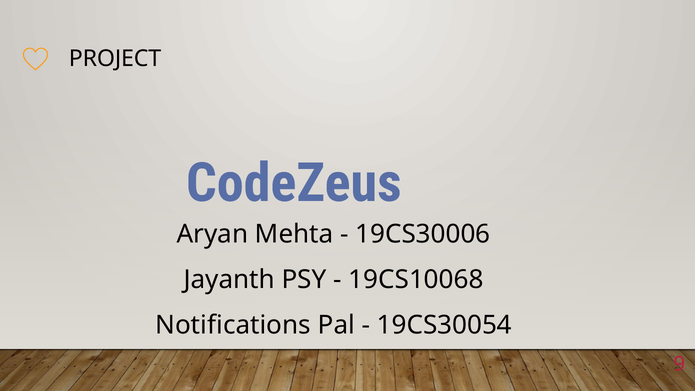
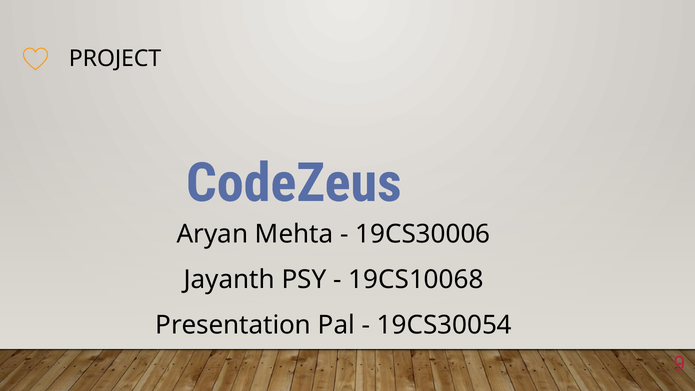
Notifications: Notifications -> Presentation (233, 325)
